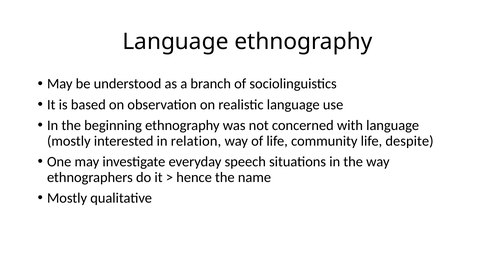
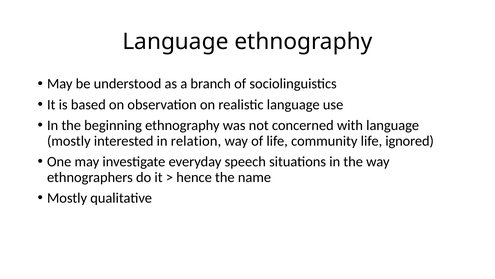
despite: despite -> ignored (410, 141)
